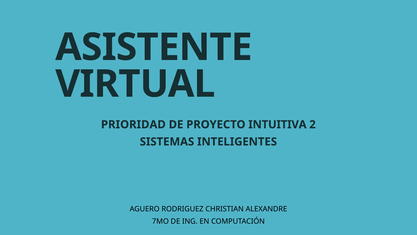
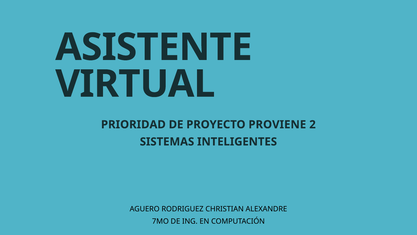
INTUITIVA: INTUITIVA -> PROVIENE (277, 124)
